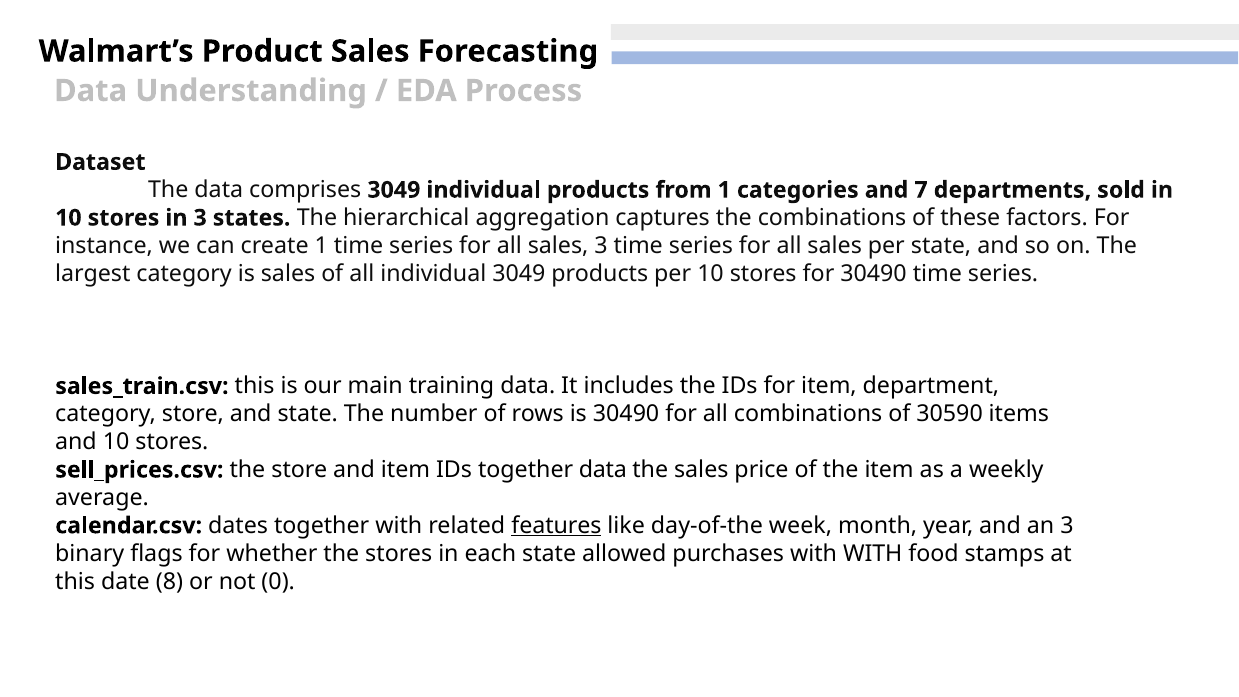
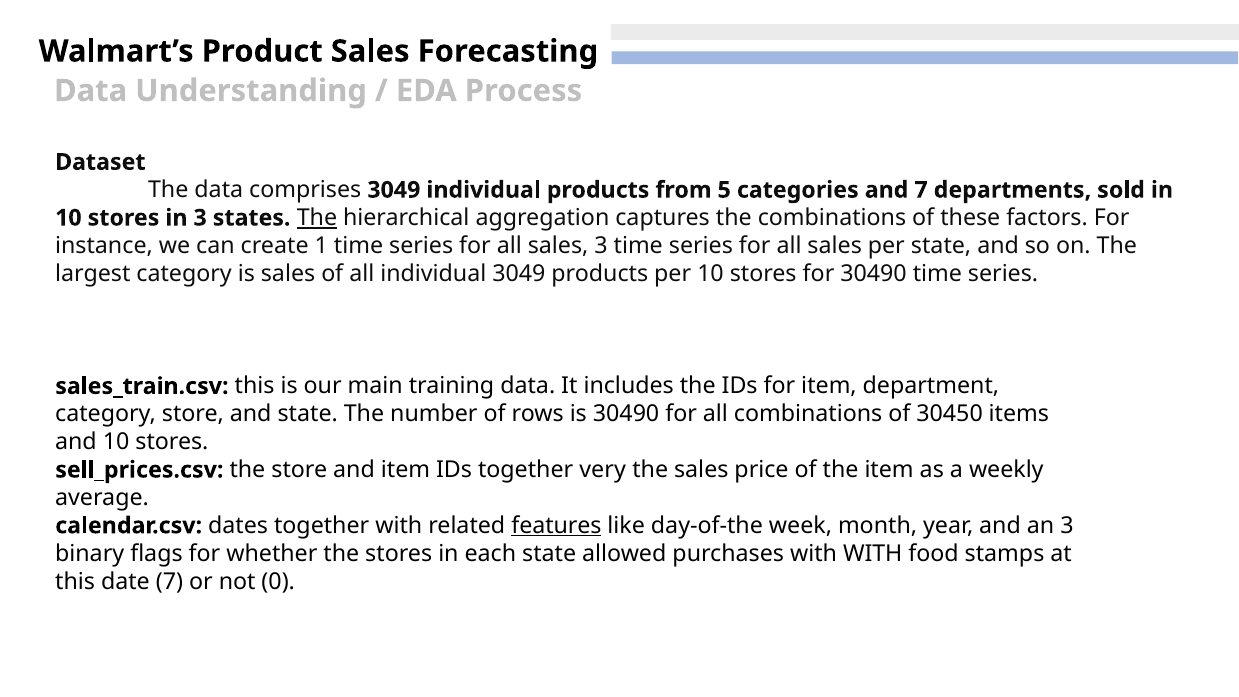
from 1: 1 -> 5 (724, 190)
The underline: none -> present (317, 218)
30590: 30590 -> 30450 (950, 414)
together data: data -> very (603, 470)
date 8: 8 -> 7 (169, 581)
